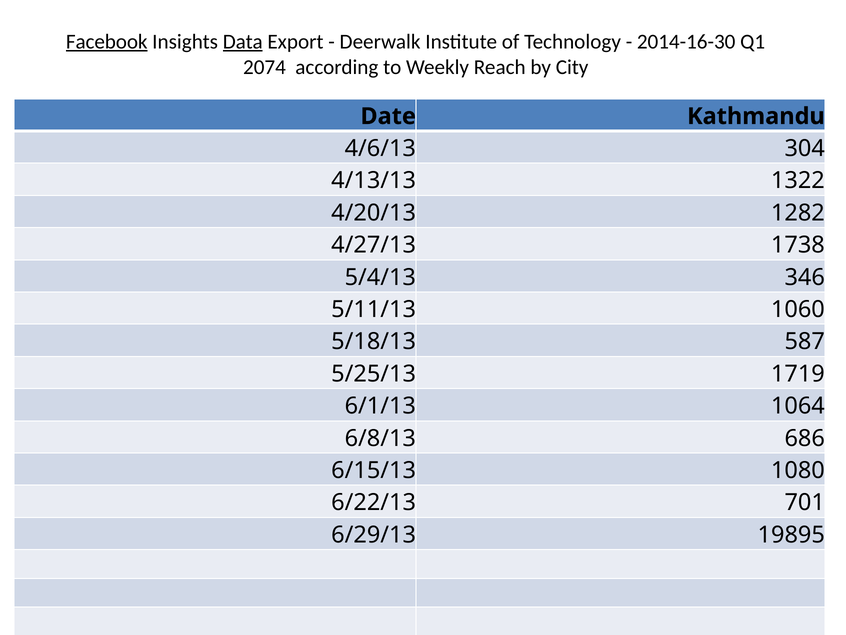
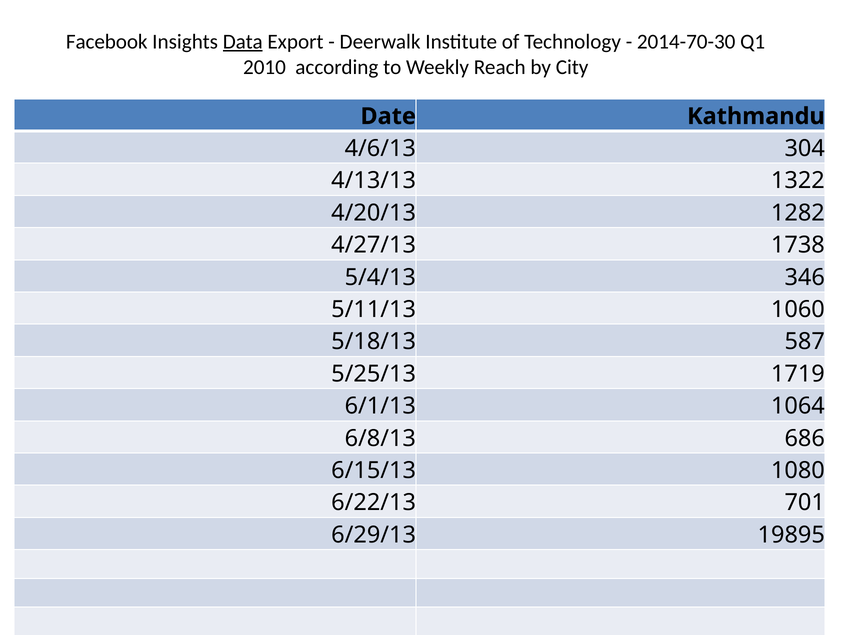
Facebook underline: present -> none (107, 42)
2014-16-30: 2014-16-30 -> 2014-70-30 (686, 42)
2074: 2074 -> 2010 (264, 67)
